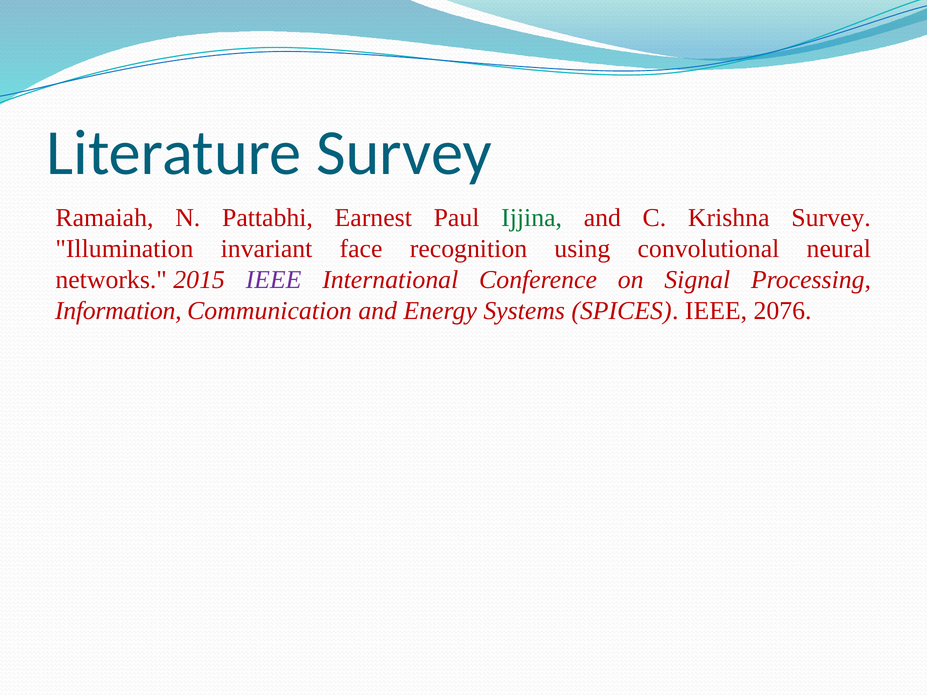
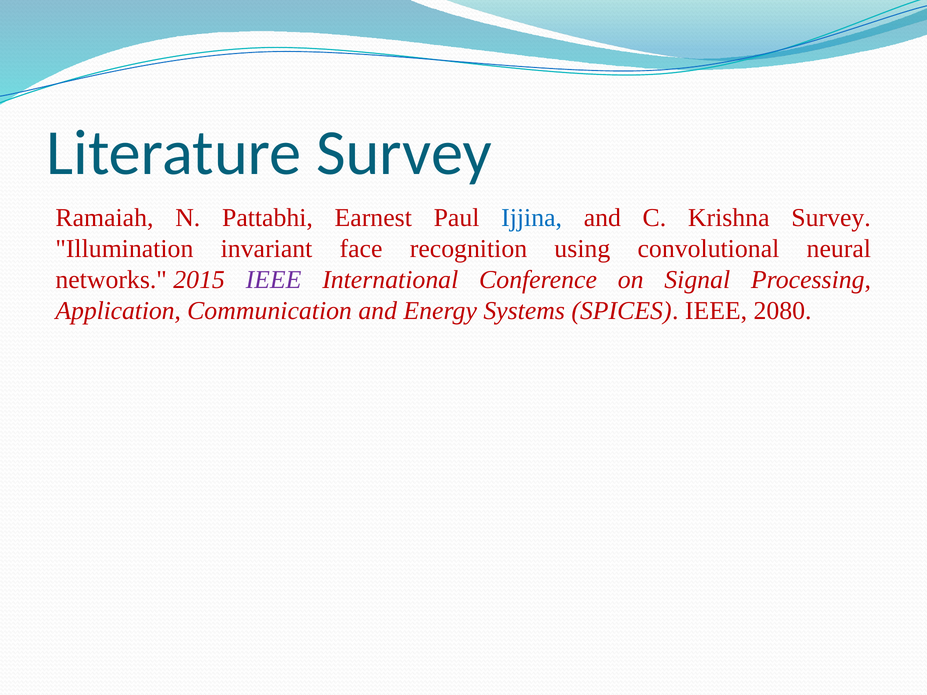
Ijjina colour: green -> blue (532, 218)
Information: Information -> Application (118, 311)
2076: 2076 -> 2080 (783, 311)
